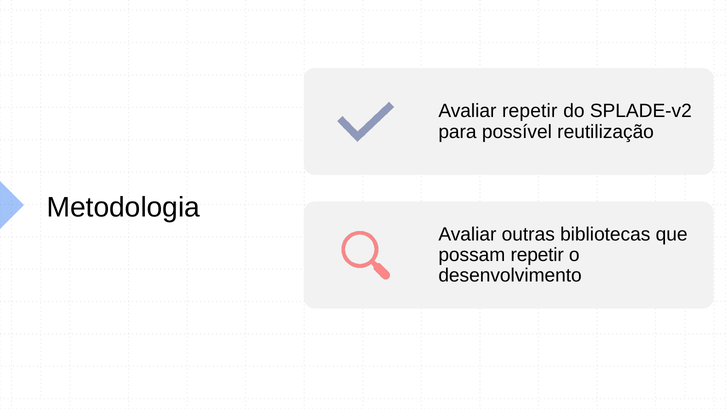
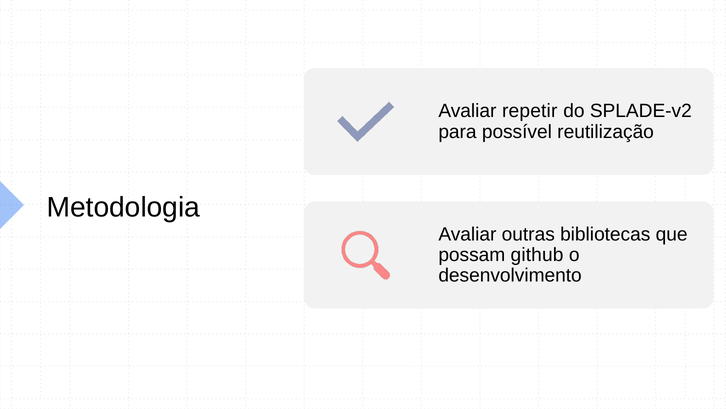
possam repetir: repetir -> github (537, 255)
